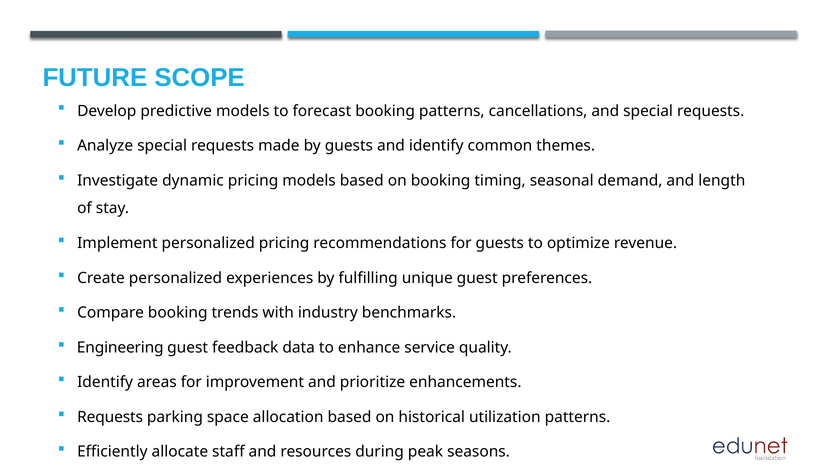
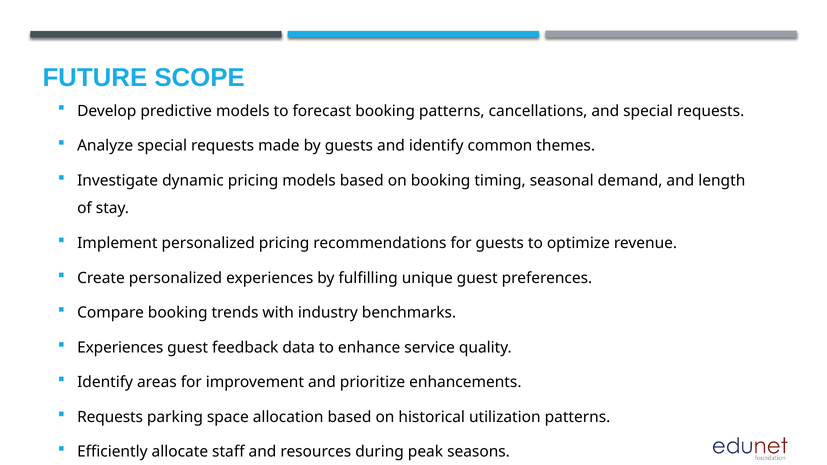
Engineering: Engineering -> Experiences (120, 348)
